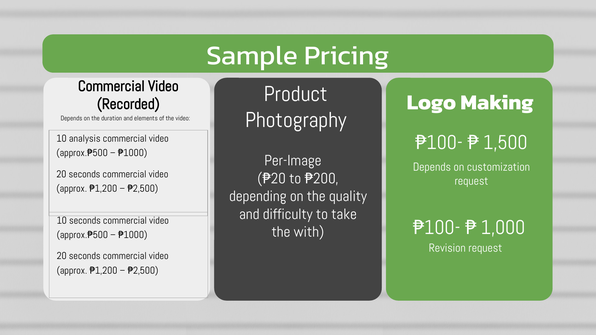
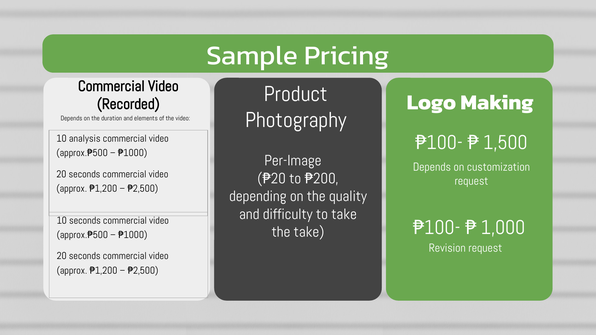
the with: with -> take (309, 232)
